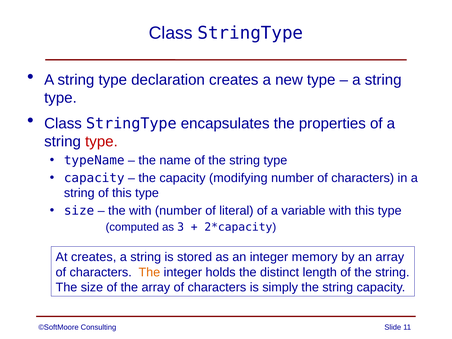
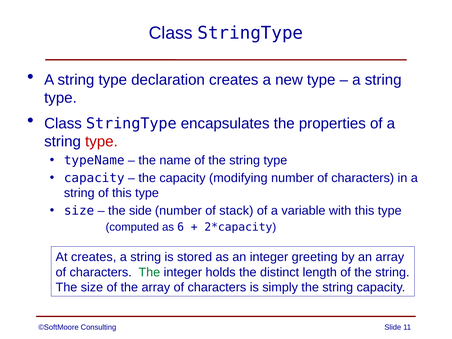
the with: with -> side (140, 211)
literal: literal -> stack (236, 211)
3: 3 -> 6 (181, 227)
memory: memory -> greeting (315, 257)
The colour: orange -> green (149, 272)
